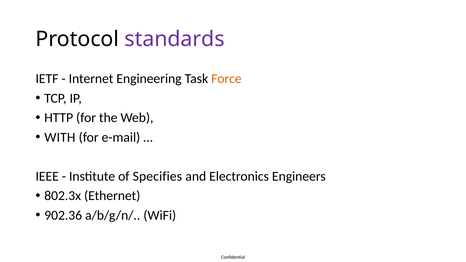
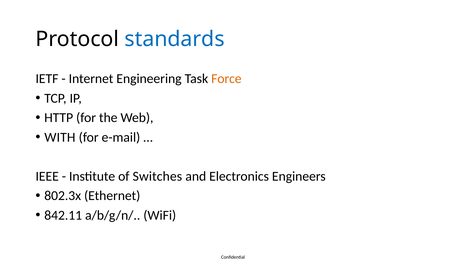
standards colour: purple -> blue (175, 39)
Specifies: Specifies -> Switches (157, 176)
902.36: 902.36 -> 842.11 (63, 215)
